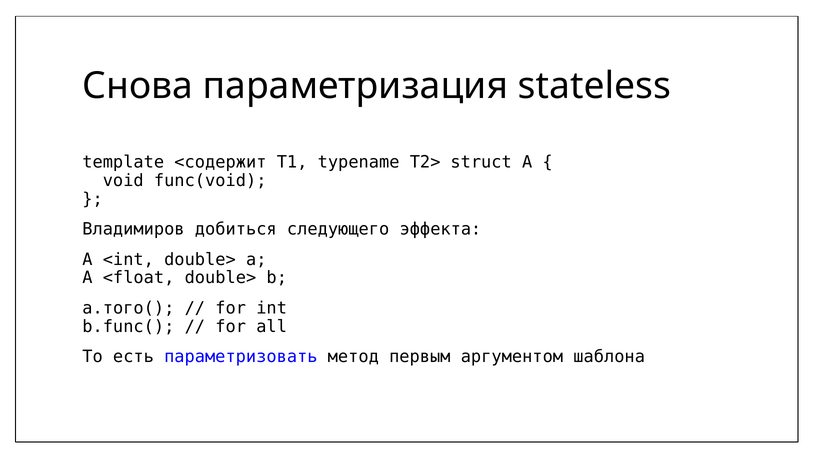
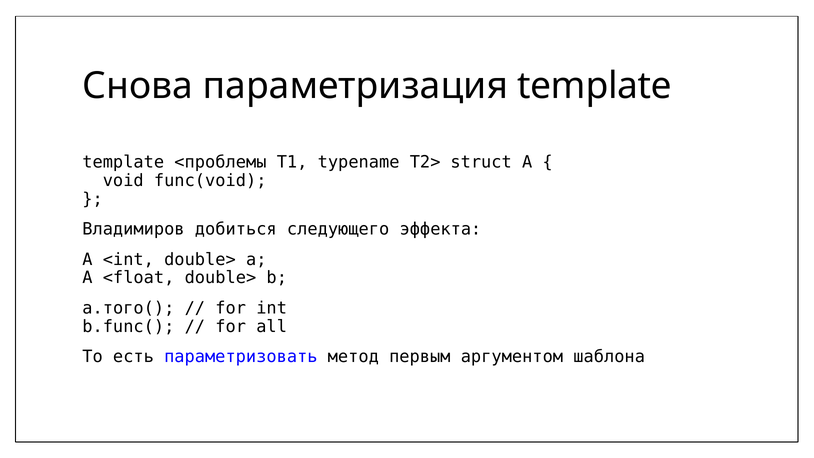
параметризация stateless: stateless -> template (595, 86)
<содержит: <содержит -> <проблемы (220, 162)
